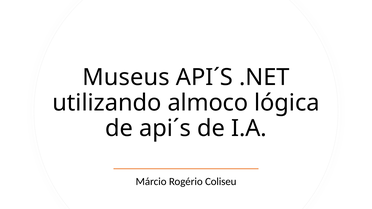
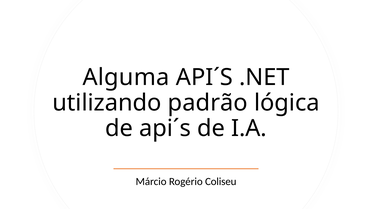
Museus: Museus -> Alguma (126, 78)
almoco: almoco -> padrão (208, 103)
